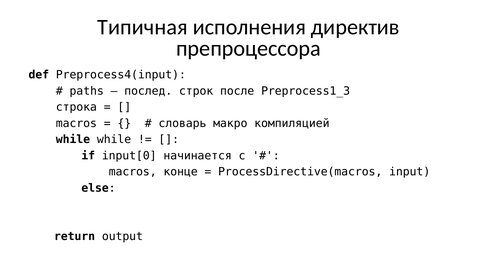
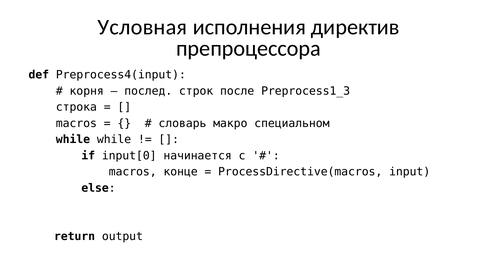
Типичная: Типичная -> Условная (142, 27)
paths: paths -> корня (87, 91)
компиляцией: компиляцией -> специальном (292, 123)
